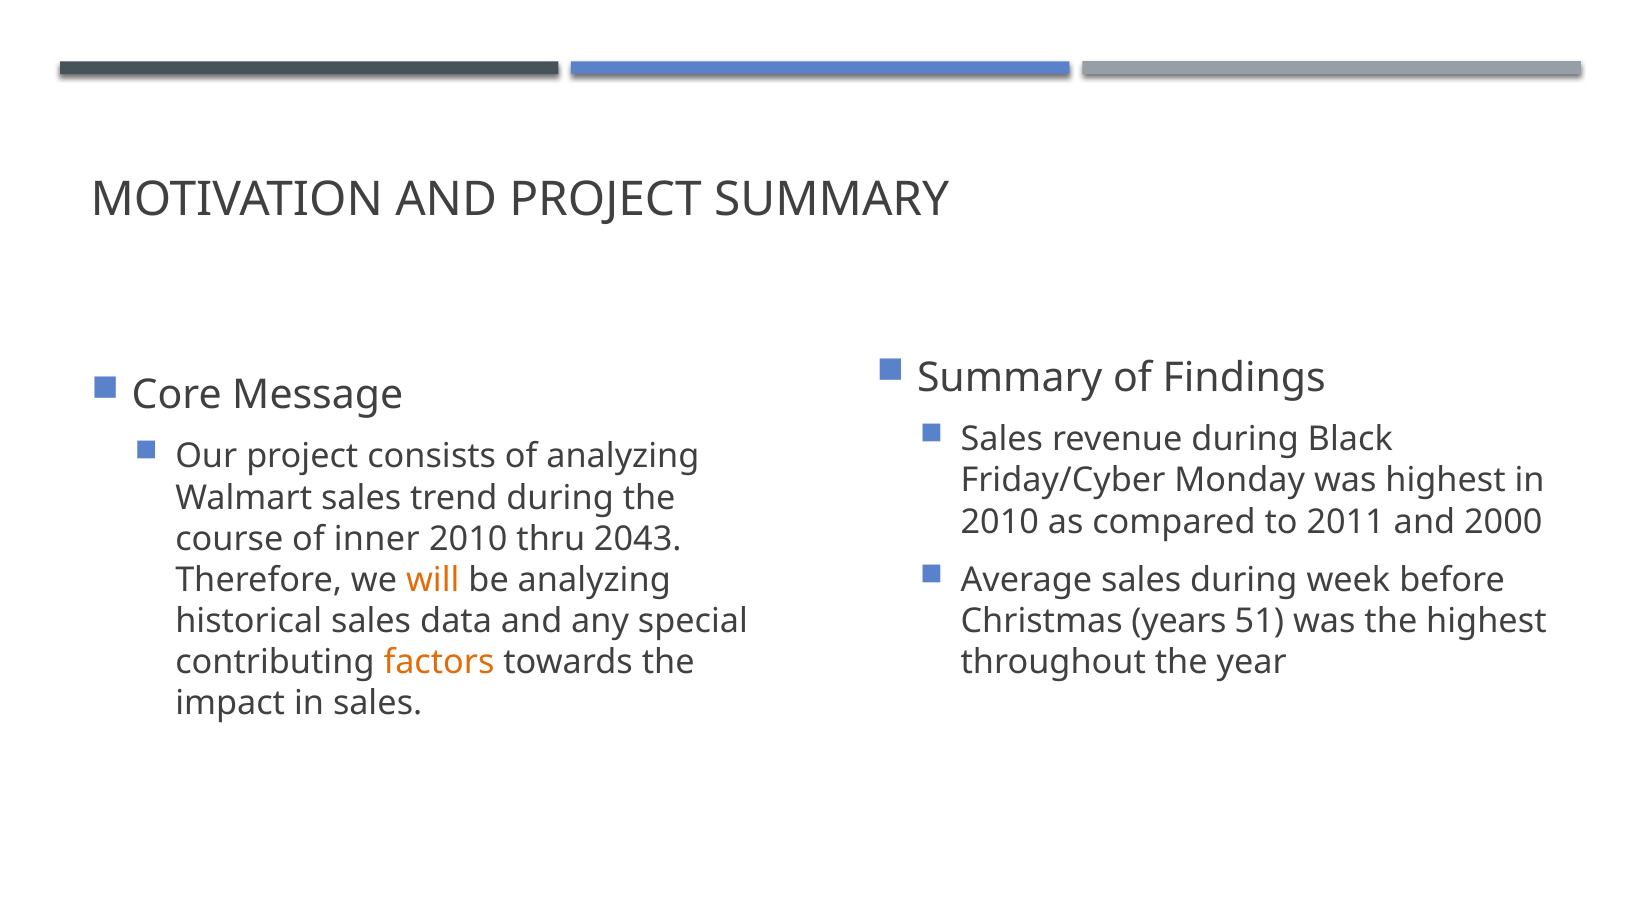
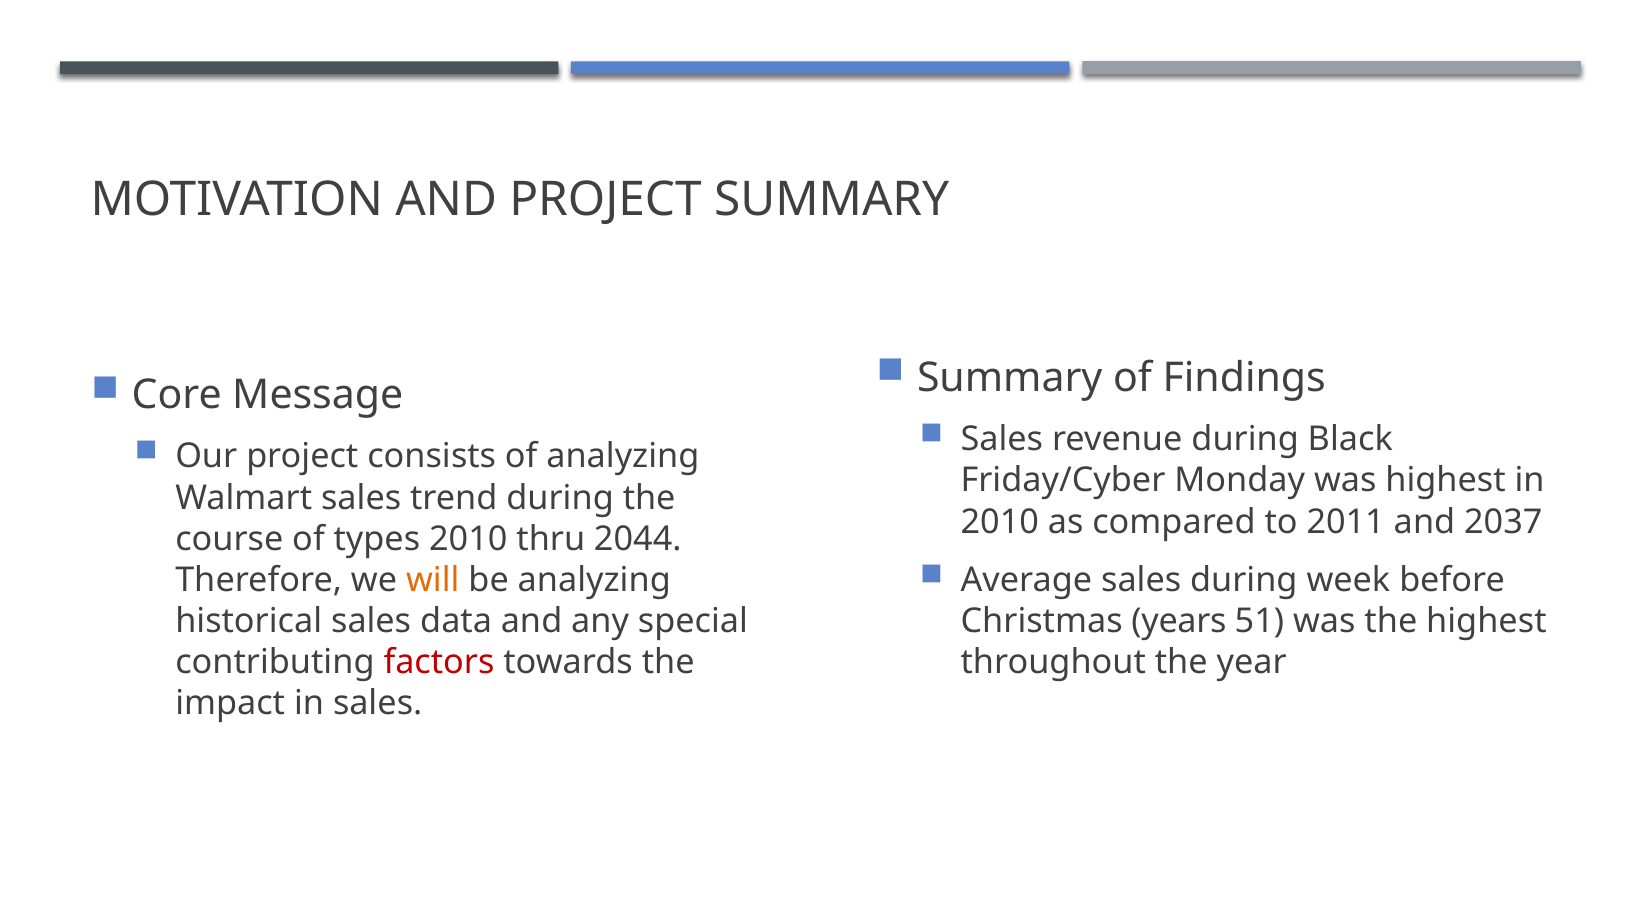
2000: 2000 -> 2037 (1503, 522)
inner: inner -> types (377, 539)
2043: 2043 -> 2044 (638, 539)
factors colour: orange -> red (439, 662)
